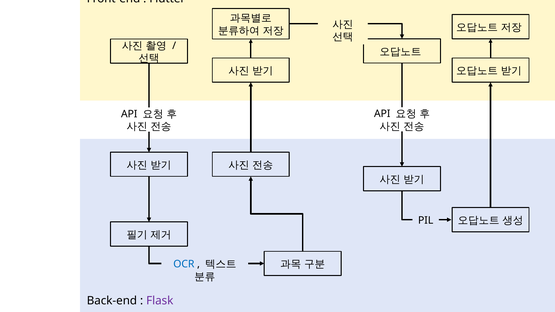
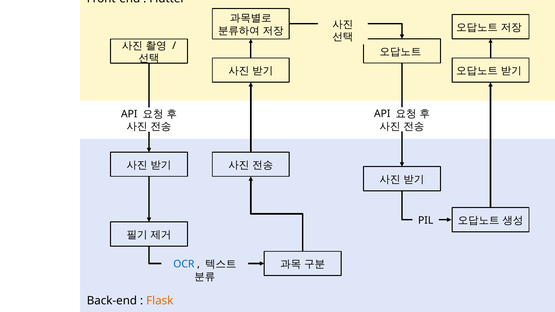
Flask colour: purple -> orange (160, 301)
